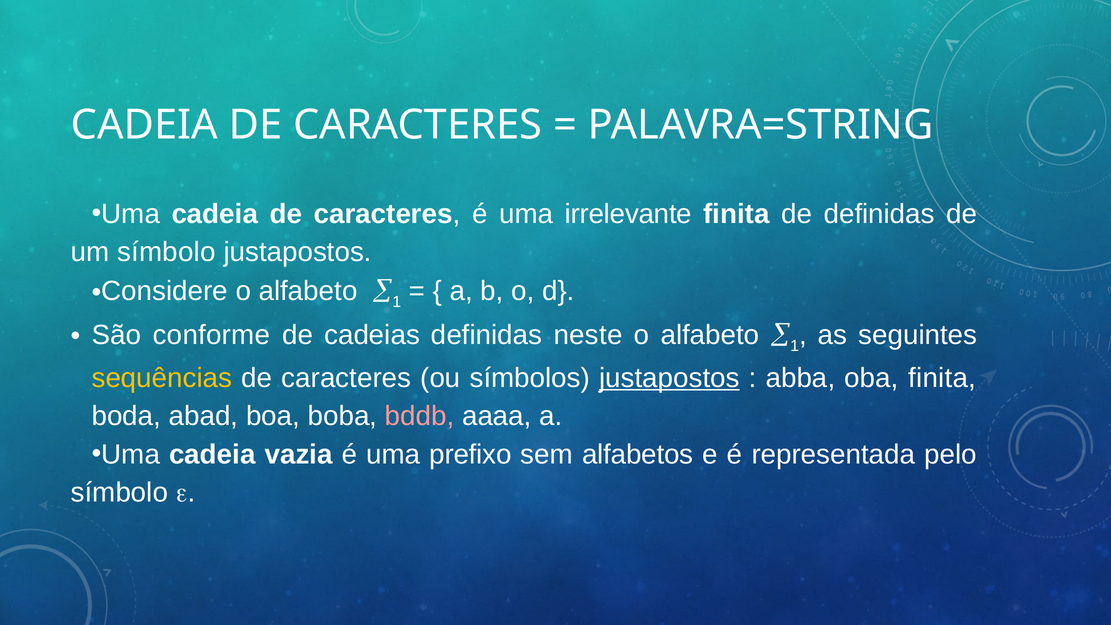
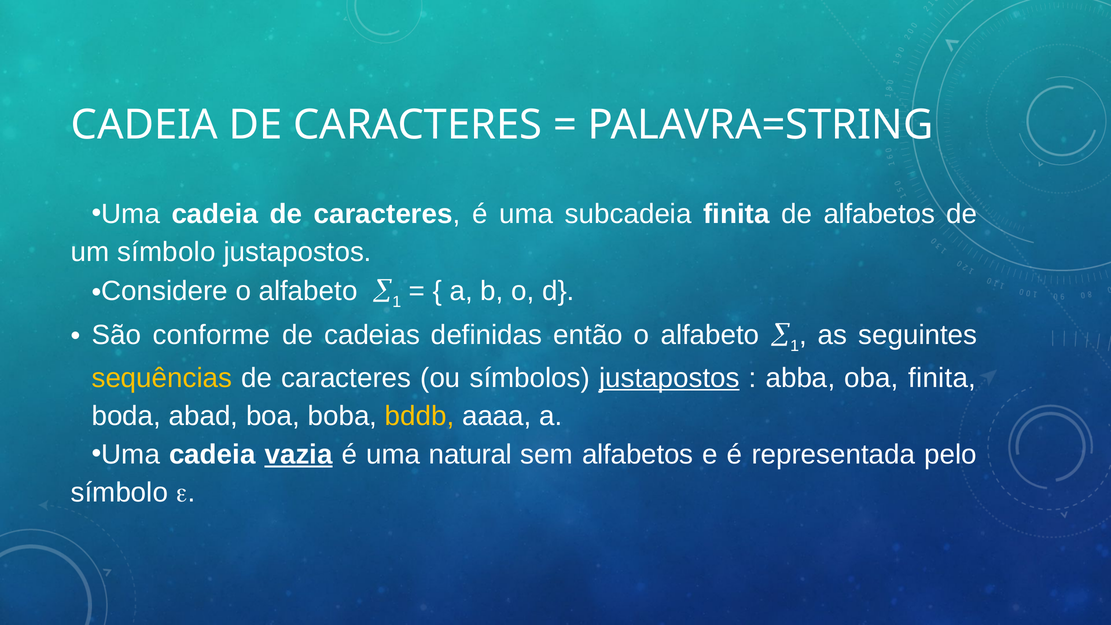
irrelevante: irrelevante -> subcadeia (628, 214)
de definidas: definidas -> alfabetos (879, 214)
neste: neste -> então (588, 335)
bddb colour: pink -> yellow (420, 416)
vazia underline: none -> present (299, 454)
prefixo: prefixo -> natural (471, 454)
